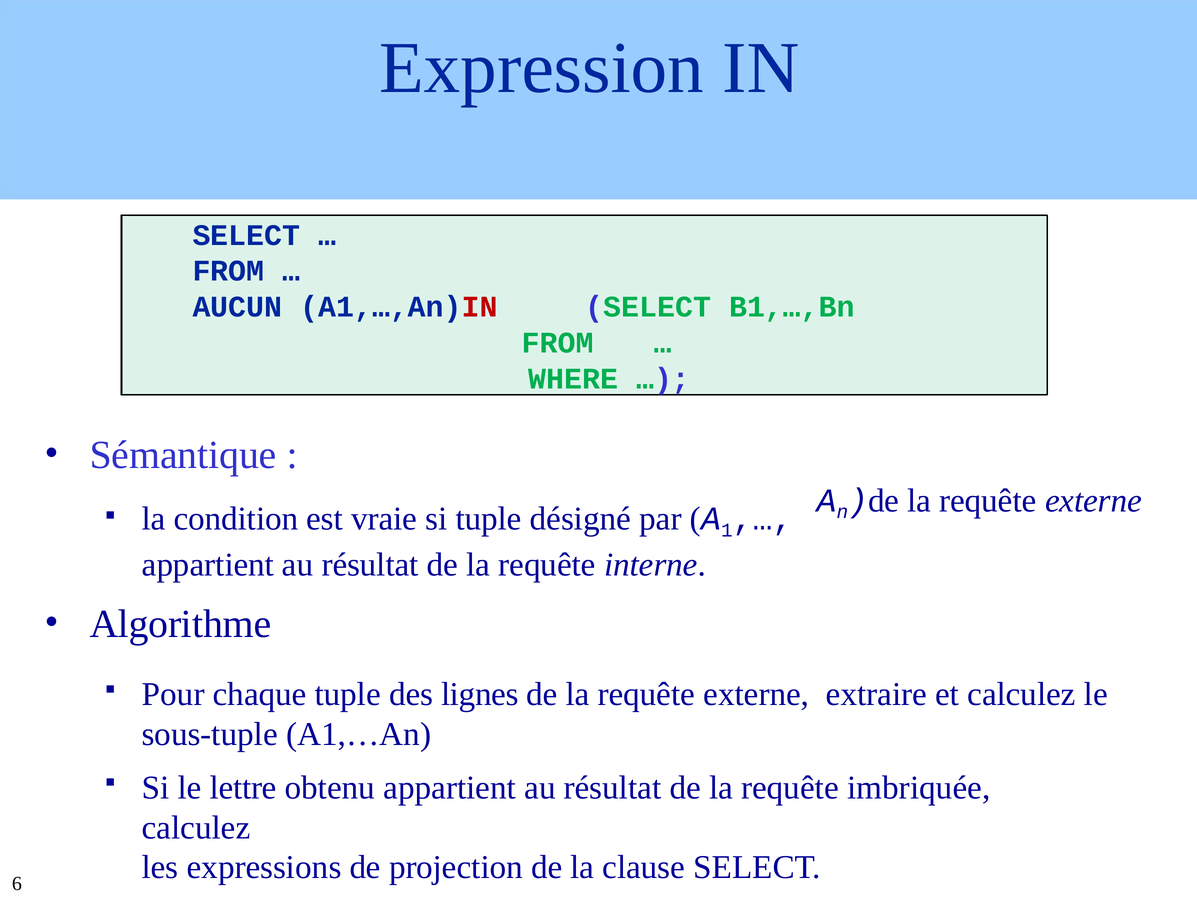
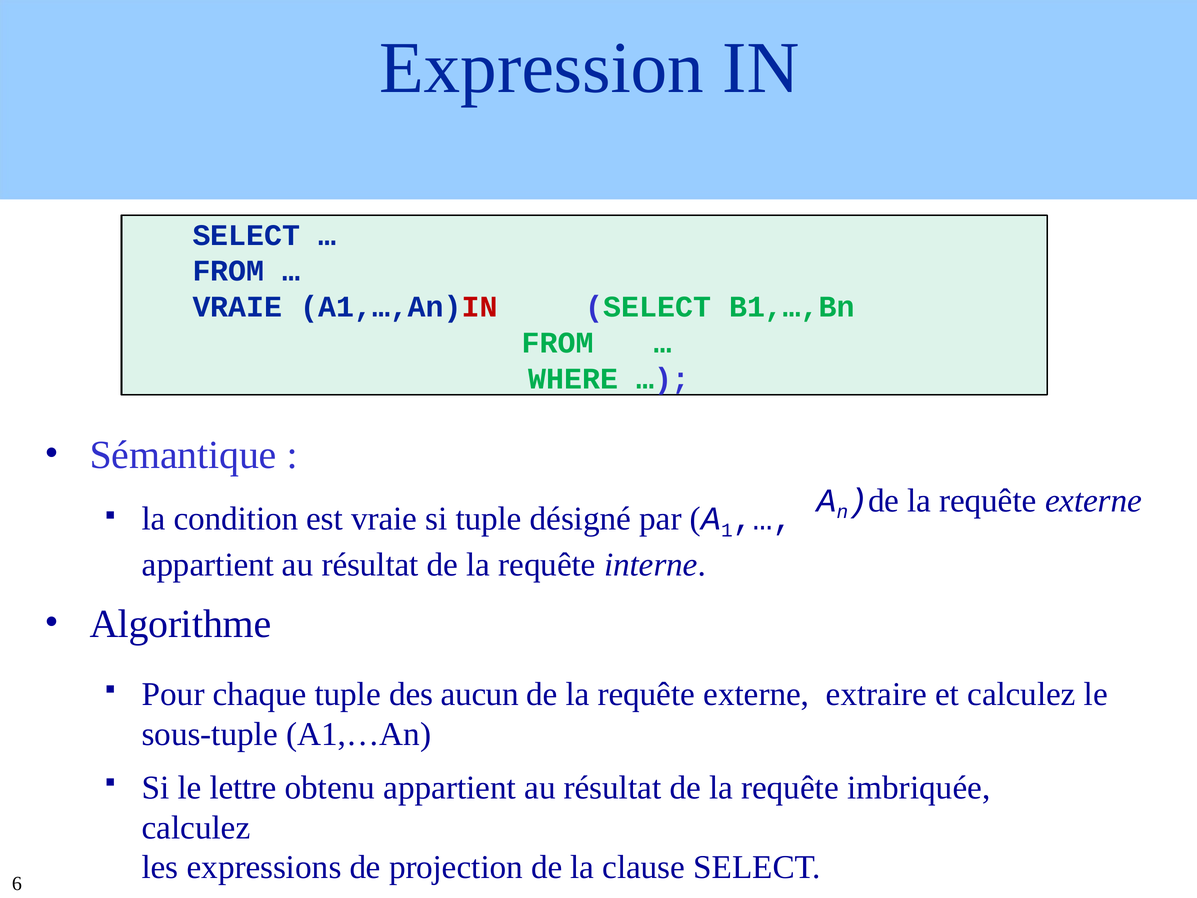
AUCUN: AUCUN -> VRAIE (237, 307)
lignes: lignes -> aucun (480, 694)
